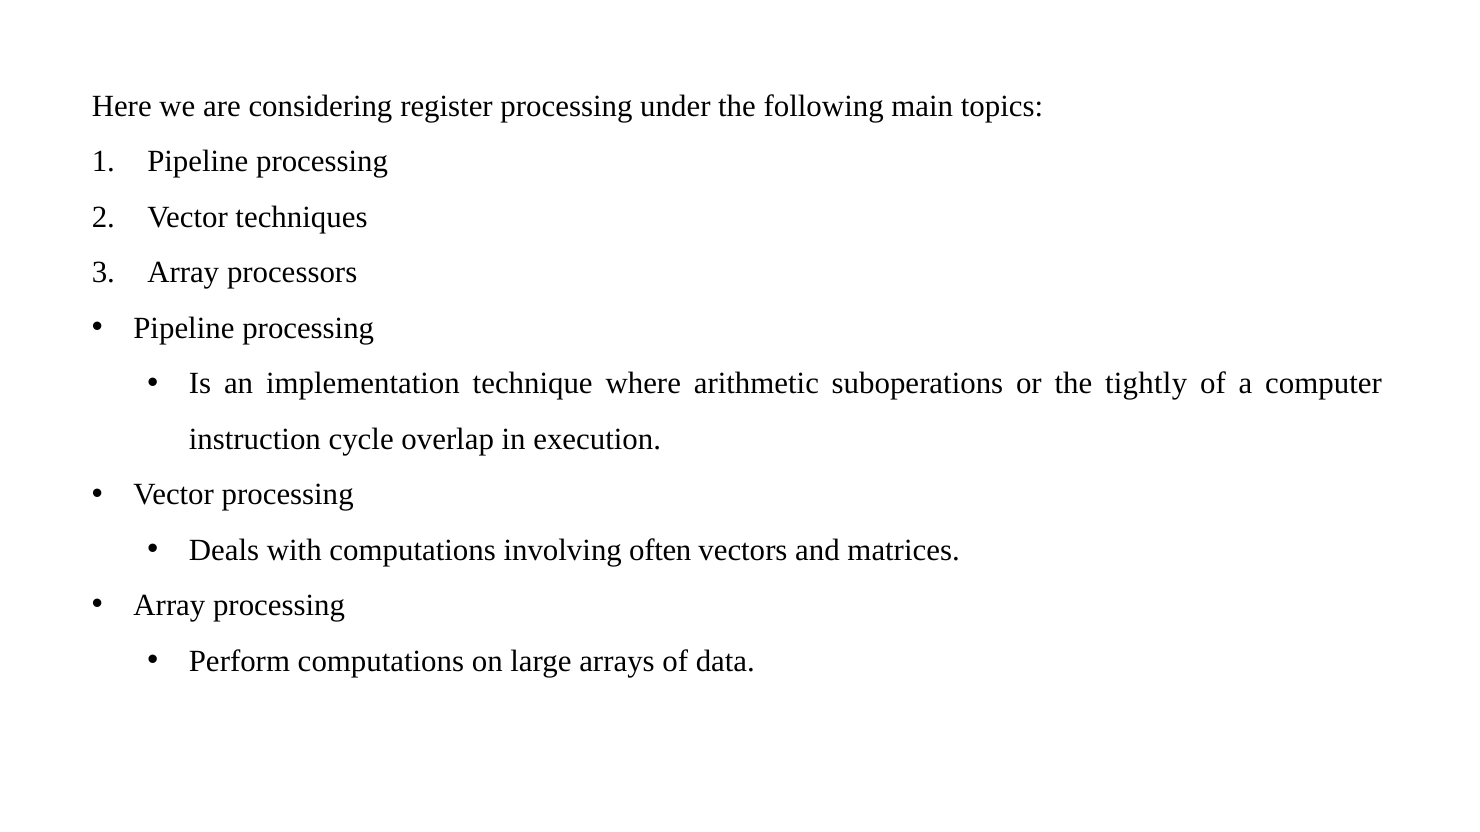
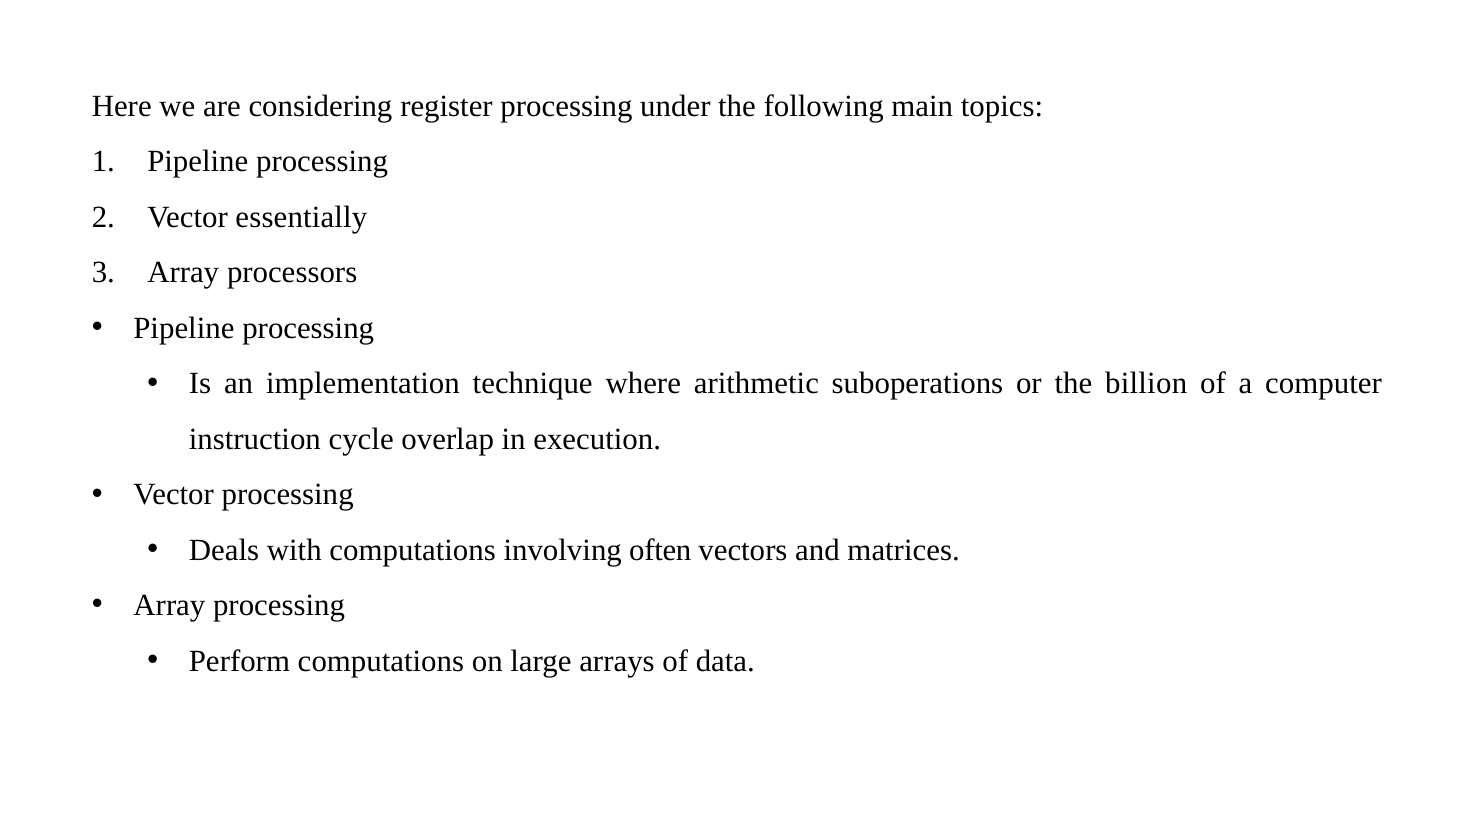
techniques: techniques -> essentially (301, 217)
tightly: tightly -> billion (1146, 384)
